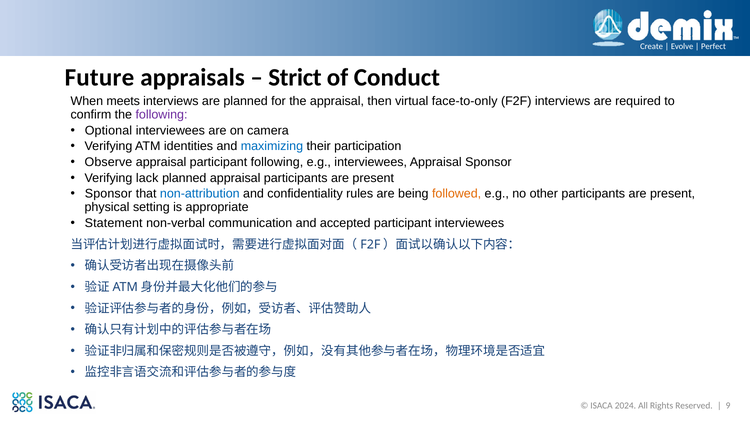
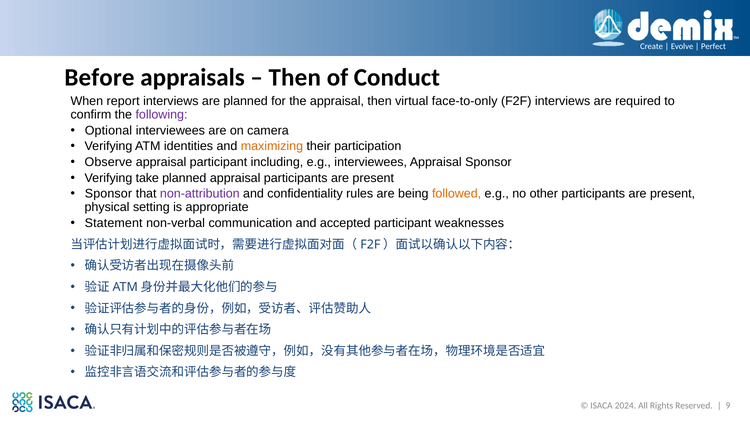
Future: Future -> Before (99, 77)
Strict: Strict -> Then (295, 77)
meets: meets -> report (123, 101)
maximizing colour: blue -> orange (272, 146)
participant following: following -> including (277, 162)
lack: lack -> take (147, 178)
non-attribution colour: blue -> purple (200, 194)
participant interviewees: interviewees -> weaknesses (469, 223)
